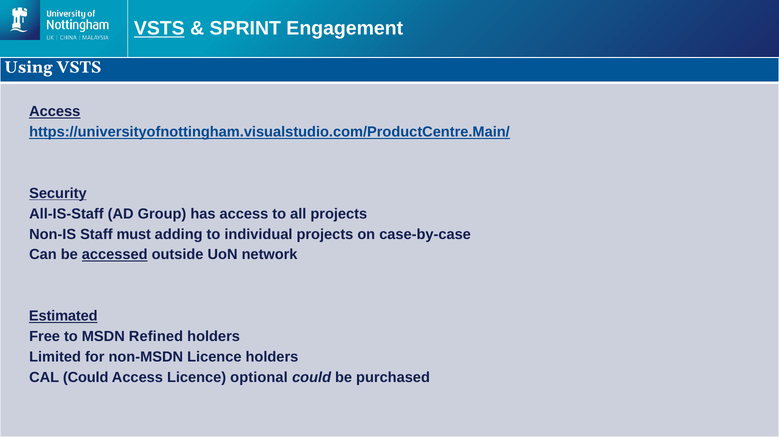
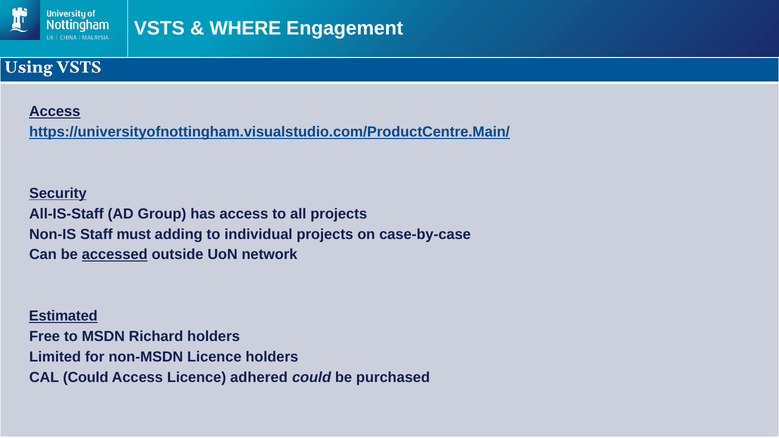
VSTS underline: present -> none (159, 29)
SPRINT: SPRINT -> WHERE (245, 29)
Refined: Refined -> Richard (156, 337)
optional: optional -> adhered (259, 377)
